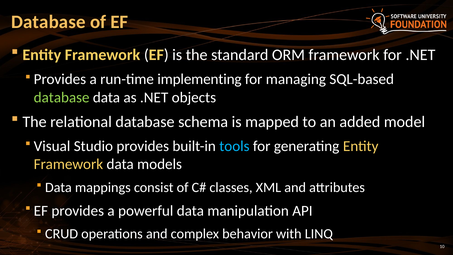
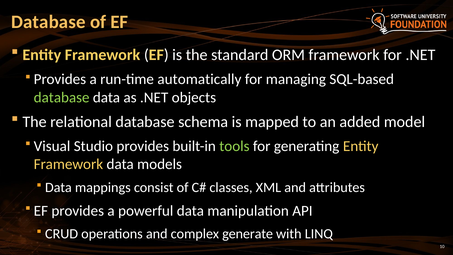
implementing: implementing -> automatically (199, 79)
tools colour: light blue -> light green (234, 146)
behavior: behavior -> generate (248, 234)
